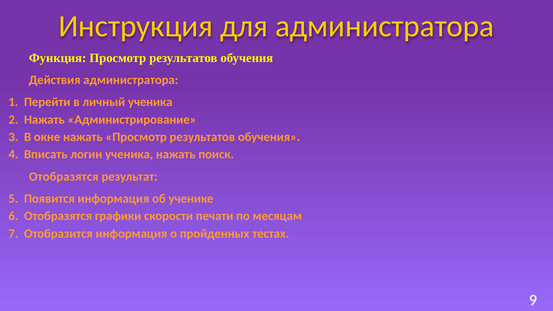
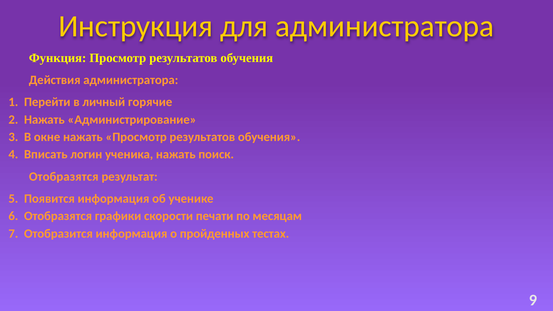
личный ученика: ученика -> горячие (150, 102)
